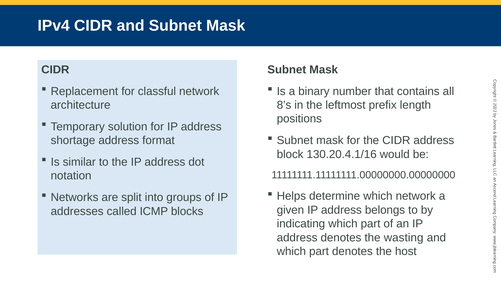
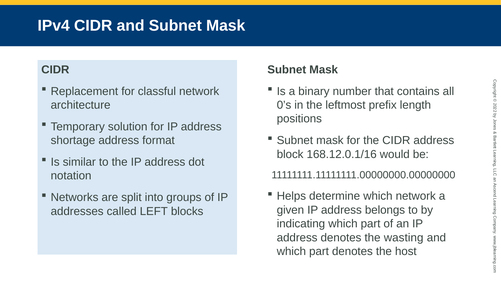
8’s: 8’s -> 0’s (284, 105)
130.20.4.1/16: 130.20.4.1/16 -> 168.12.0.1/16 (342, 154)
ICMP: ICMP -> LEFT (154, 211)
